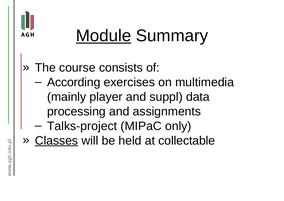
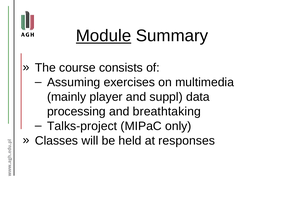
According: According -> Assuming (74, 82)
assignments: assignments -> breathtaking (167, 111)
Classes underline: present -> none (56, 141)
collectable: collectable -> responses (187, 141)
